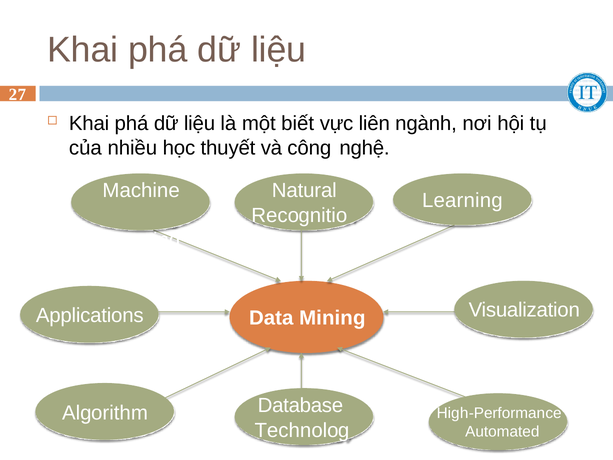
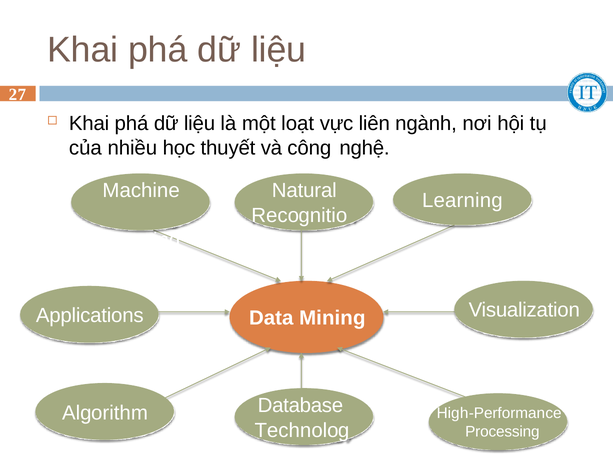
biết: biết -> loạt (298, 123)
Automated: Automated -> Processing (502, 431)
